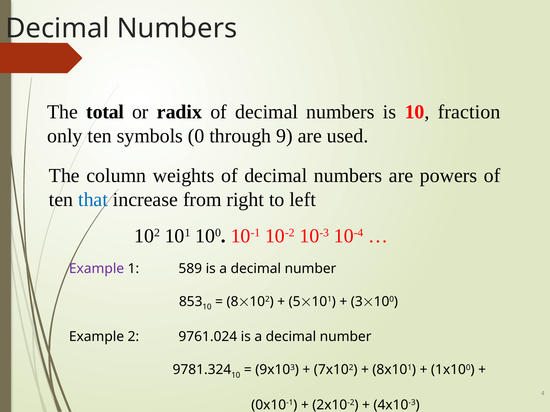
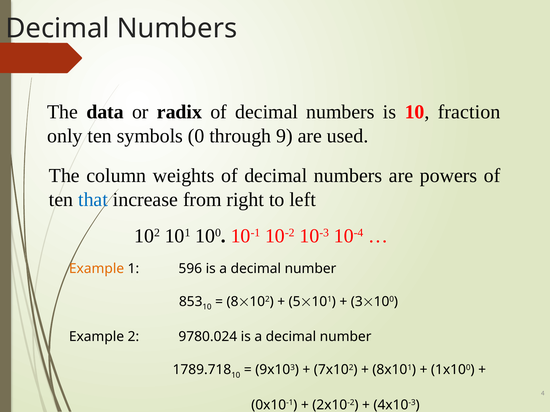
total: total -> data (105, 112)
Example colour: purple -> orange (97, 269)
589: 589 -> 596 (190, 269)
9761.024: 9761.024 -> 9780.024 (208, 337)
9781.324: 9781.324 -> 1789.718 (202, 370)
